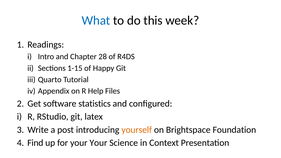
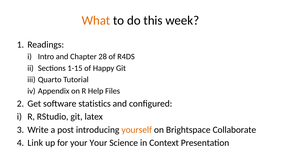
What colour: blue -> orange (96, 20)
Foundation: Foundation -> Collaborate (234, 130)
Find: Find -> Link (35, 143)
